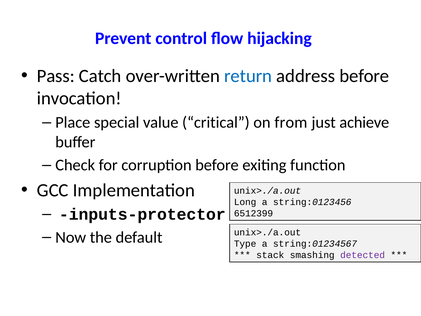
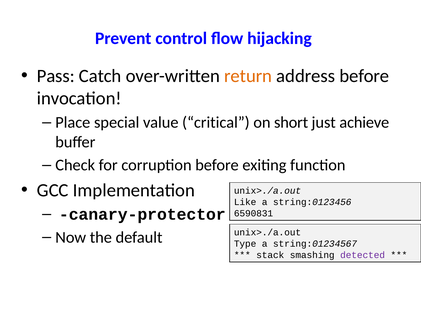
return colour: blue -> orange (248, 76)
from: from -> short (291, 122)
Long: Long -> Like (245, 202)
inputs-protector: inputs-protector -> canary-protector (142, 214)
6512399: 6512399 -> 6590831 (254, 213)
